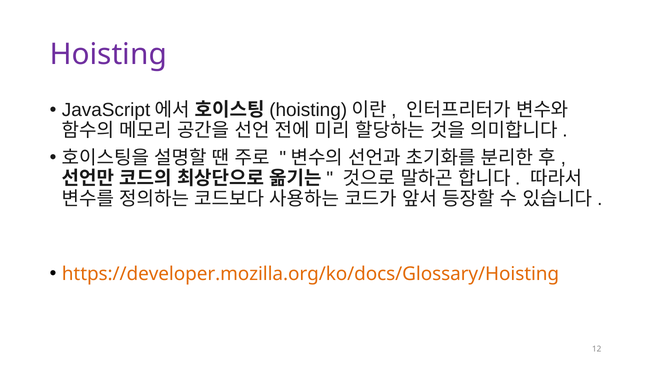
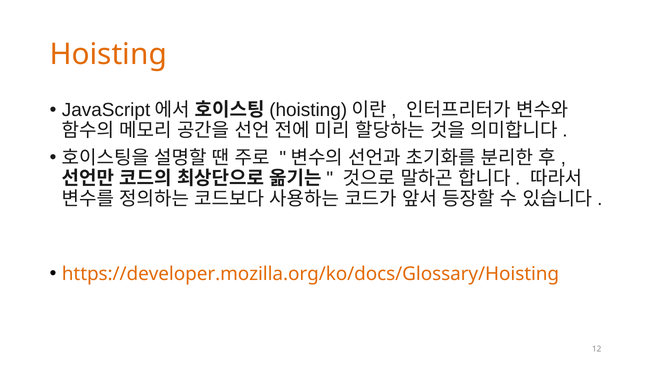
Hoisting colour: purple -> orange (108, 55)
